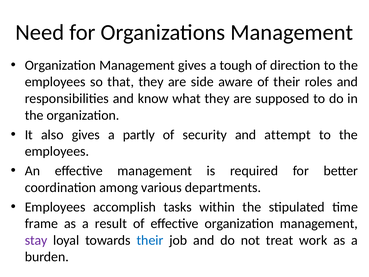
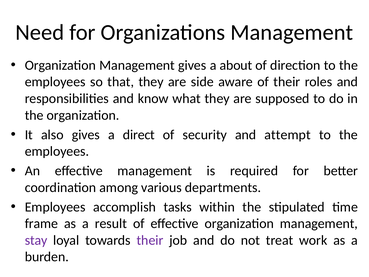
tough: tough -> about (236, 65)
partly: partly -> direct (139, 135)
their colour: blue -> purple (150, 240)
